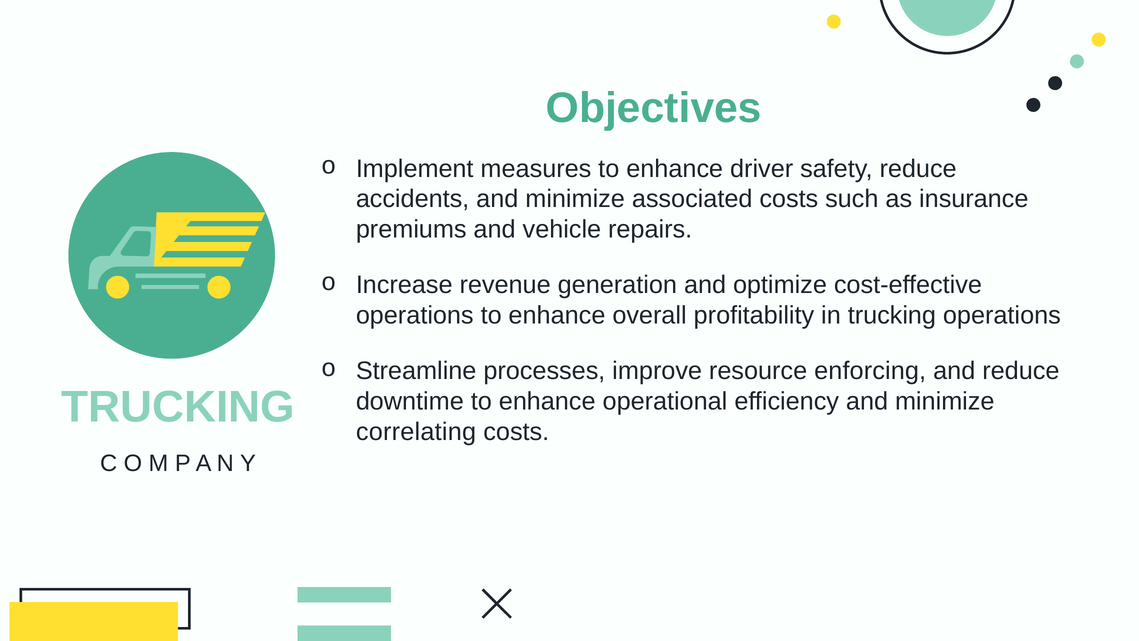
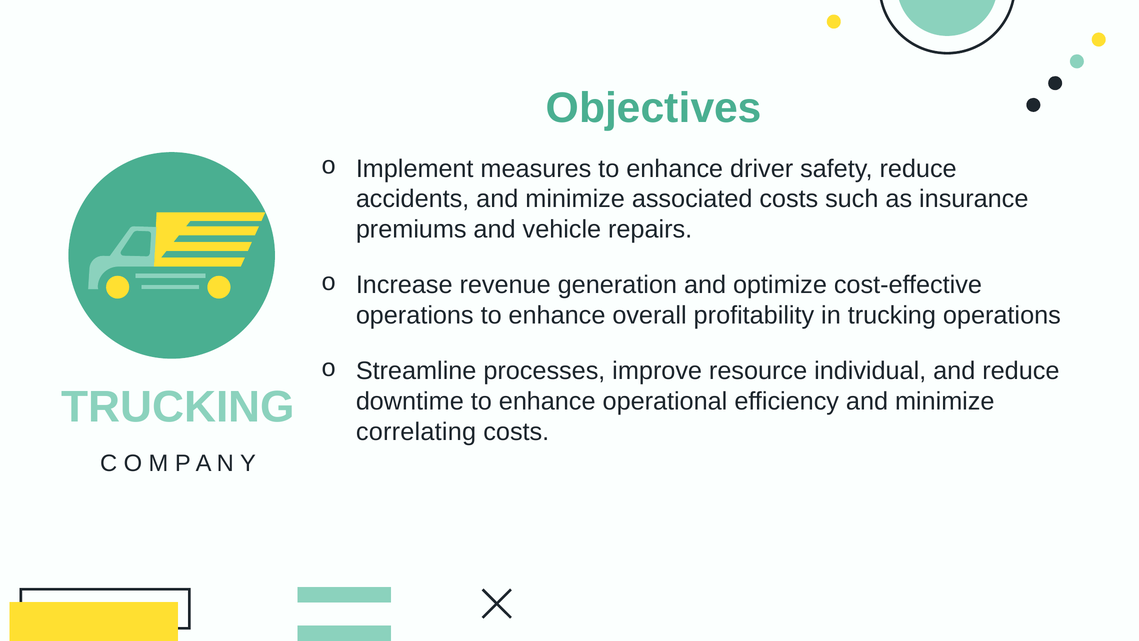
enforcing: enforcing -> individual (870, 371)
